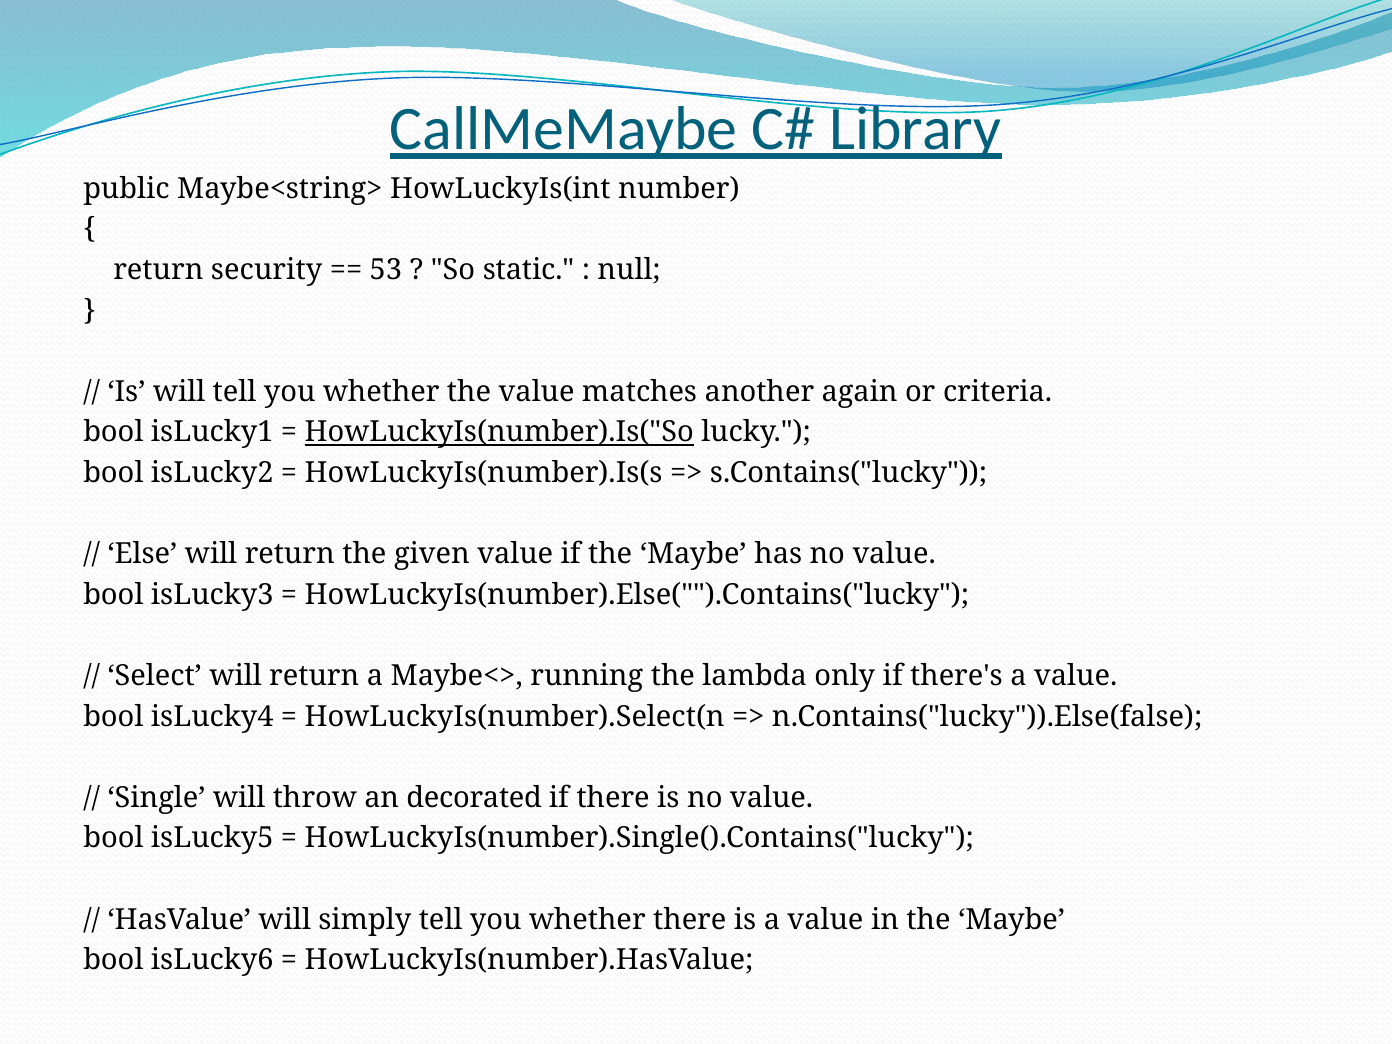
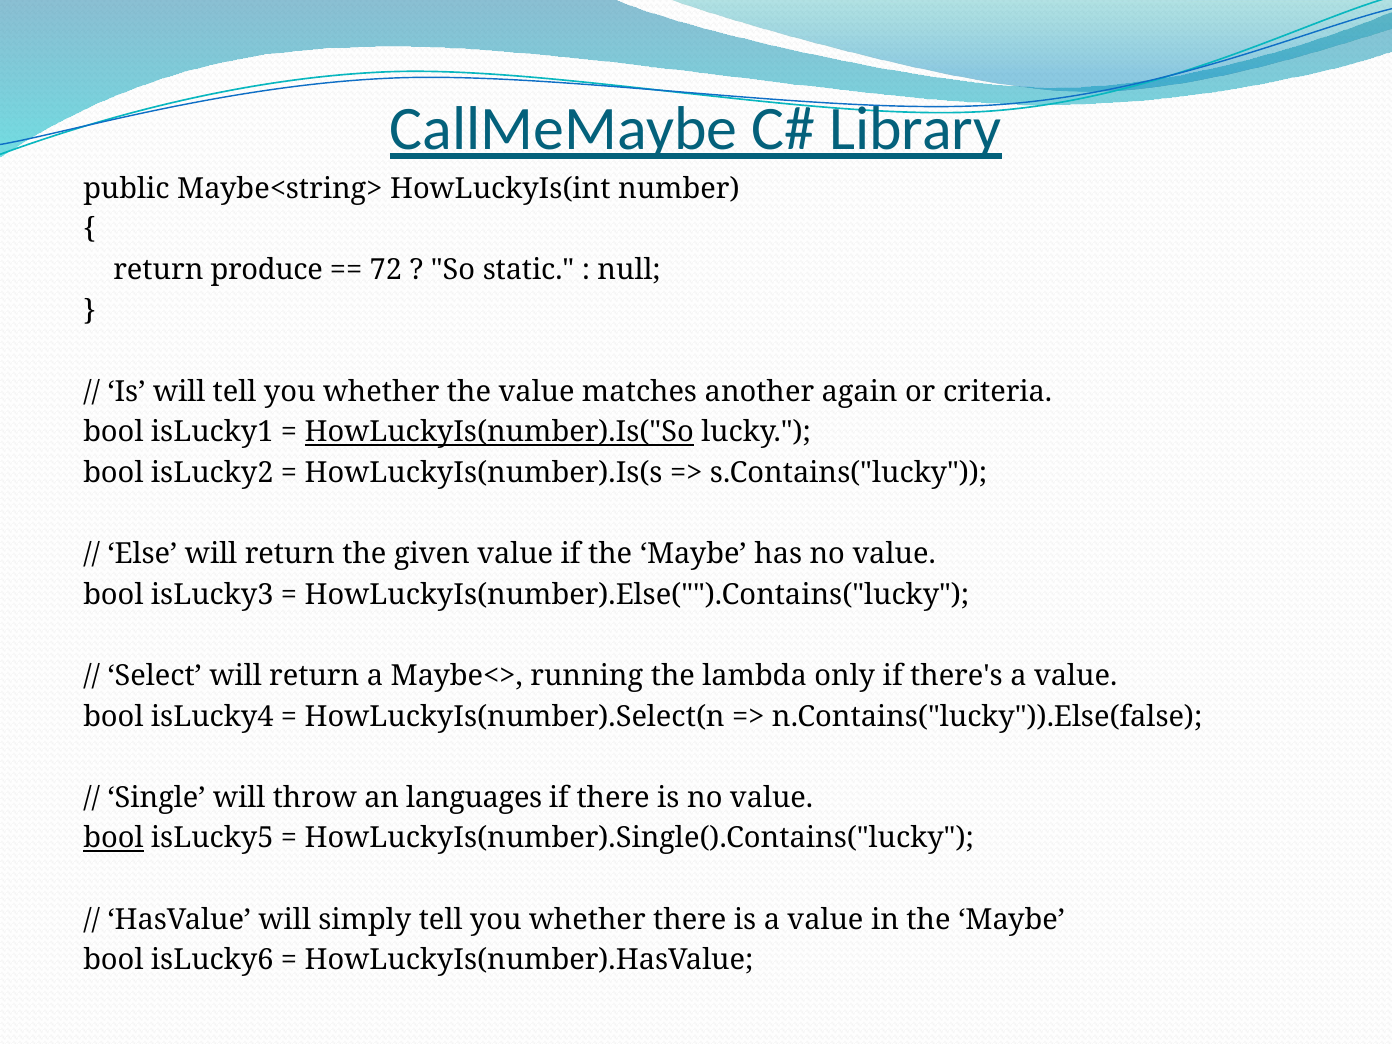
security: security -> produce (267, 270)
53: 53 -> 72 (386, 270)
decorated: decorated -> languages (474, 798)
bool underline: none -> present (113, 838)
